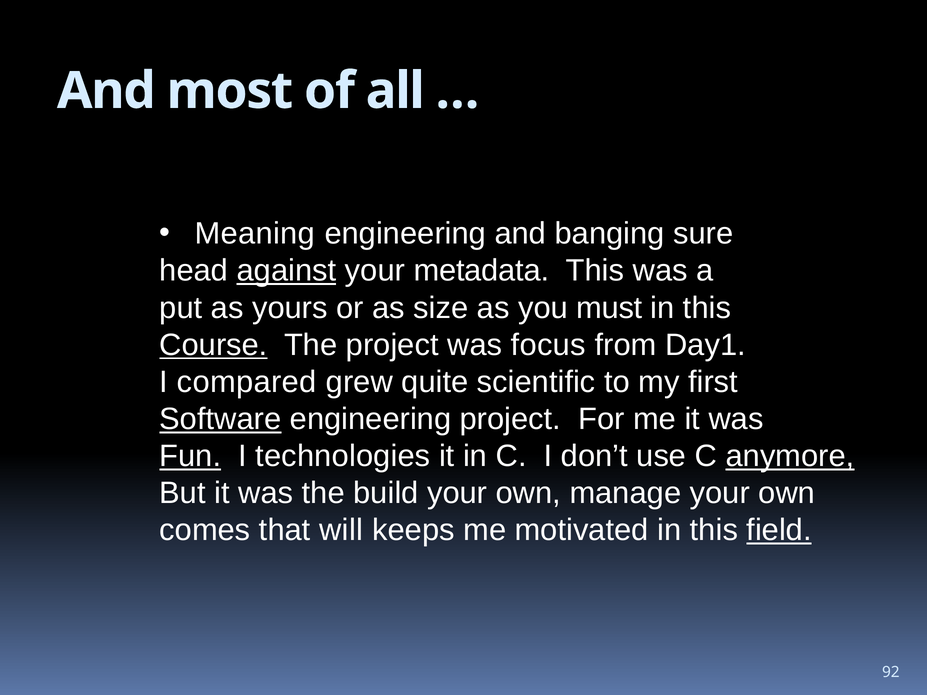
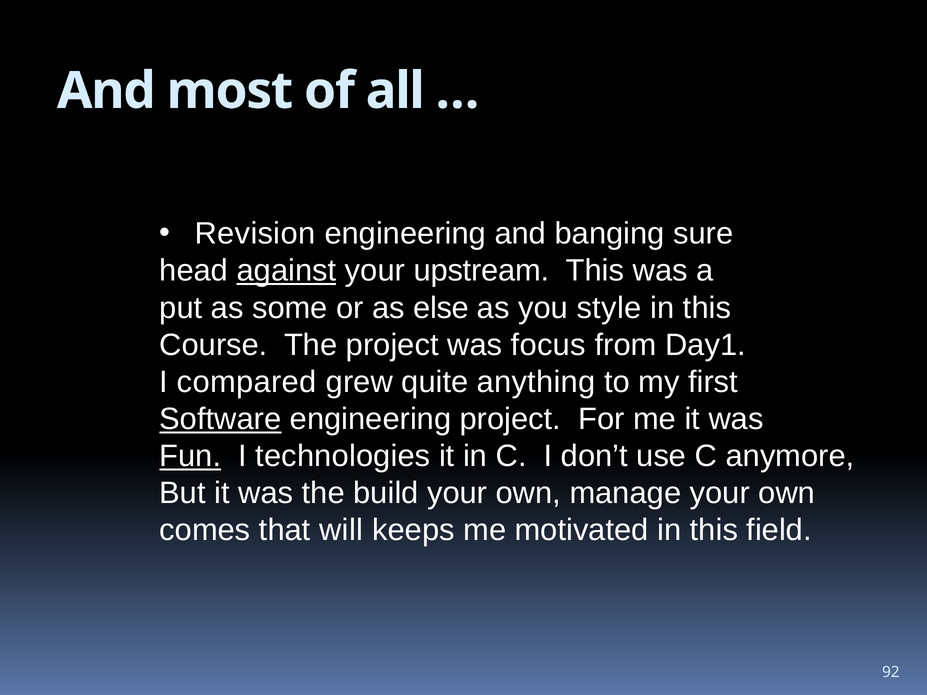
Meaning: Meaning -> Revision (255, 234)
metadata: metadata -> upstream (481, 271)
yours: yours -> some (290, 308)
size: size -> else (441, 308)
must: must -> style (609, 308)
Course underline: present -> none (213, 345)
scientific: scientific -> anything (536, 382)
anymore underline: present -> none (790, 456)
field underline: present -> none (779, 530)
